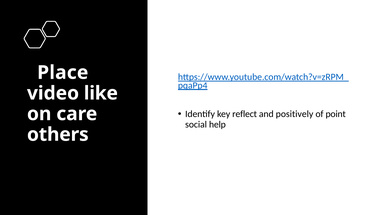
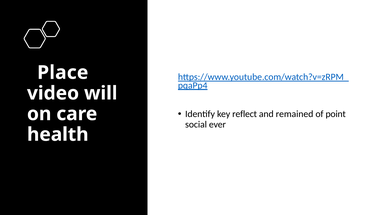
like: like -> will (101, 93)
positively: positively -> remained (295, 114)
help: help -> ever (217, 125)
others: others -> health (58, 135)
